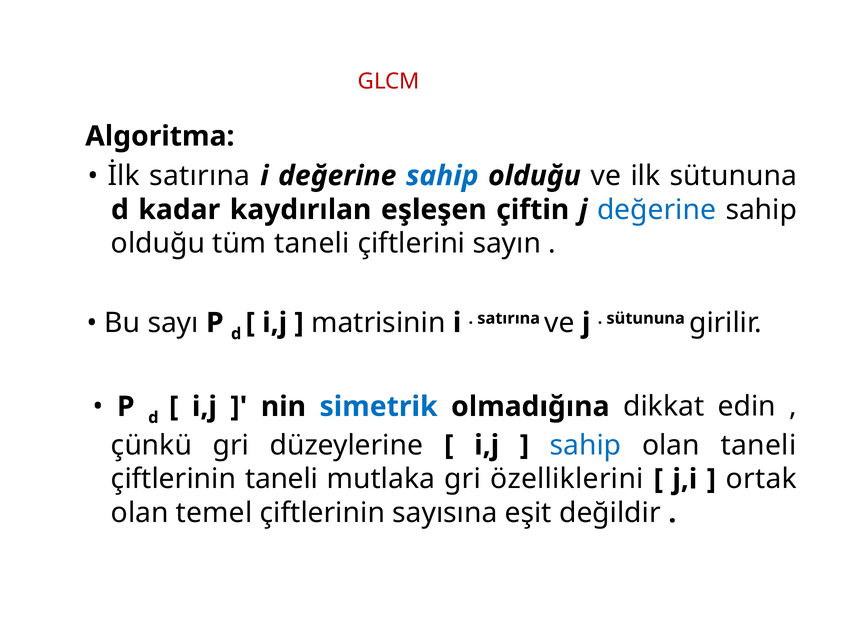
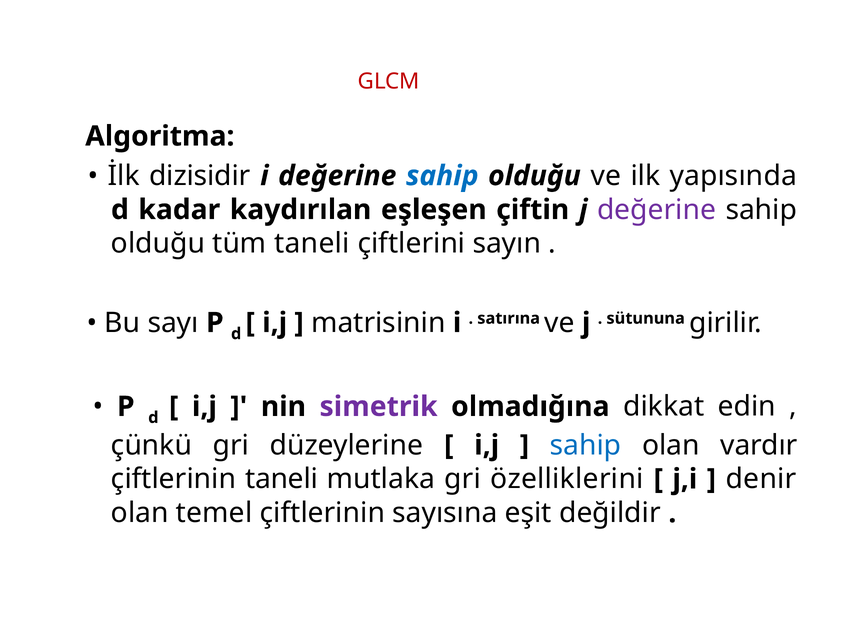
İlk satırına: satırına -> dizisidir (200, 176)
ilk sütununa: sütununa -> yapısında (733, 176)
değerine colour: blue -> purple (657, 210)
simetrik colour: blue -> purple (379, 407)
olan taneli: taneli -> vardır (759, 445)
ortak: ortak -> denir (761, 479)
